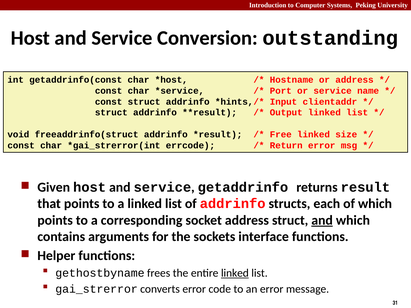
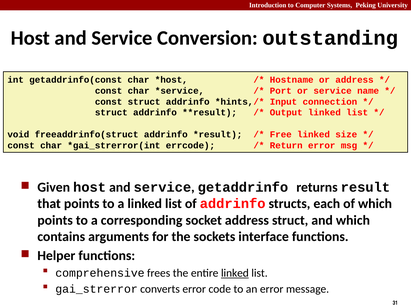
clientaddr: clientaddr -> connection (330, 102)
and underline: present -> none (322, 220)
gethostbyname: gethostbyname -> comprehensive (100, 273)
